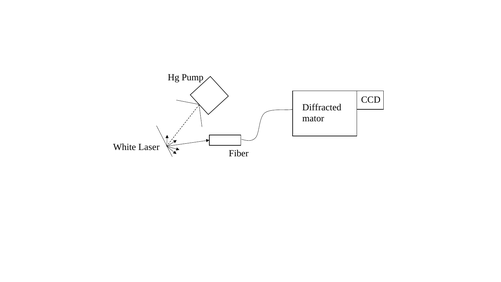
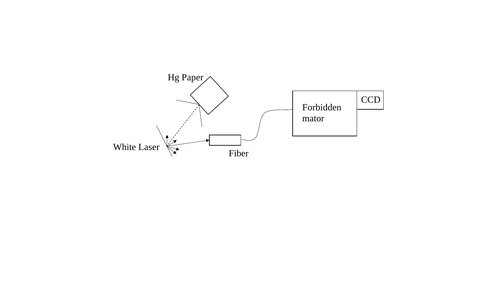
Pump: Pump -> Paper (193, 77)
Diffracted: Diffracted -> Forbidden (322, 107)
